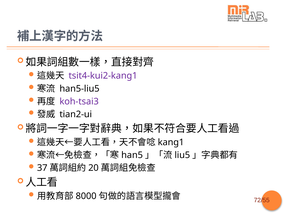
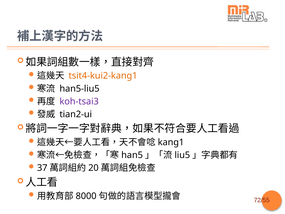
tsit4-kui2-kang1 colour: purple -> orange (103, 76)
